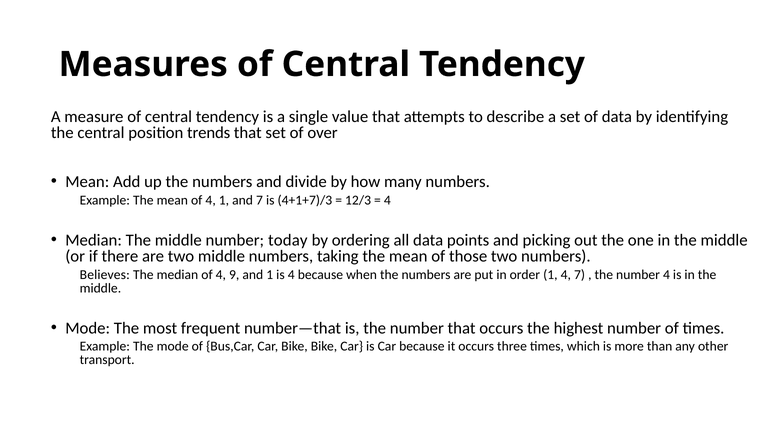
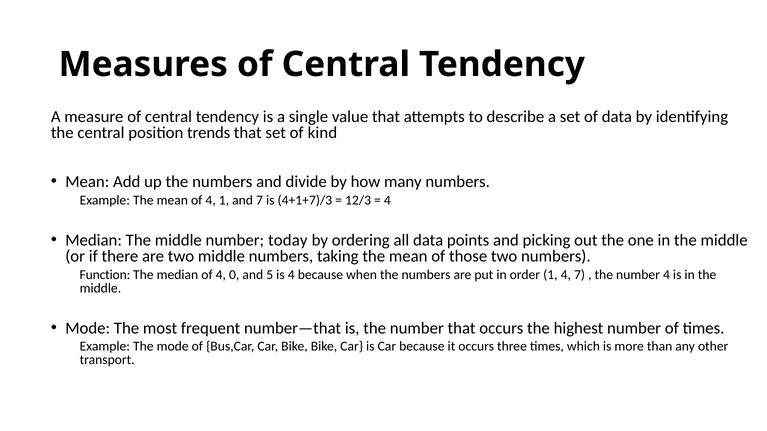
over: over -> kind (322, 133)
Believes: Believes -> Function (105, 275)
9: 9 -> 0 (234, 275)
and 1: 1 -> 5 (270, 275)
